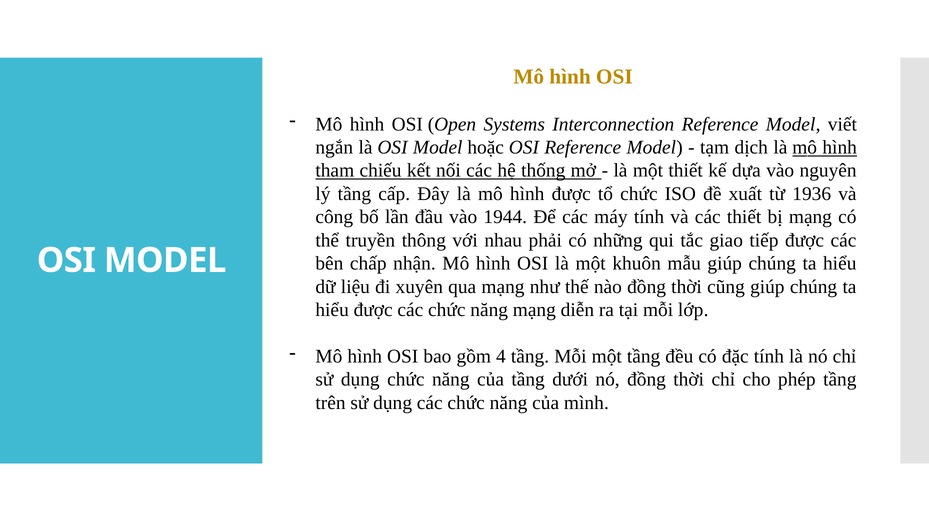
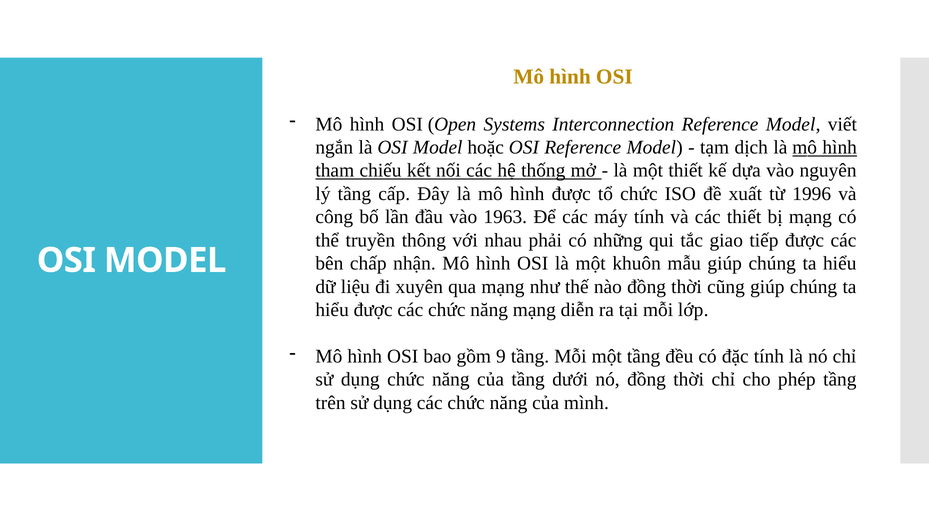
1936: 1936 -> 1996 (812, 194)
1944: 1944 -> 1963 (505, 217)
4: 4 -> 9 (501, 357)
